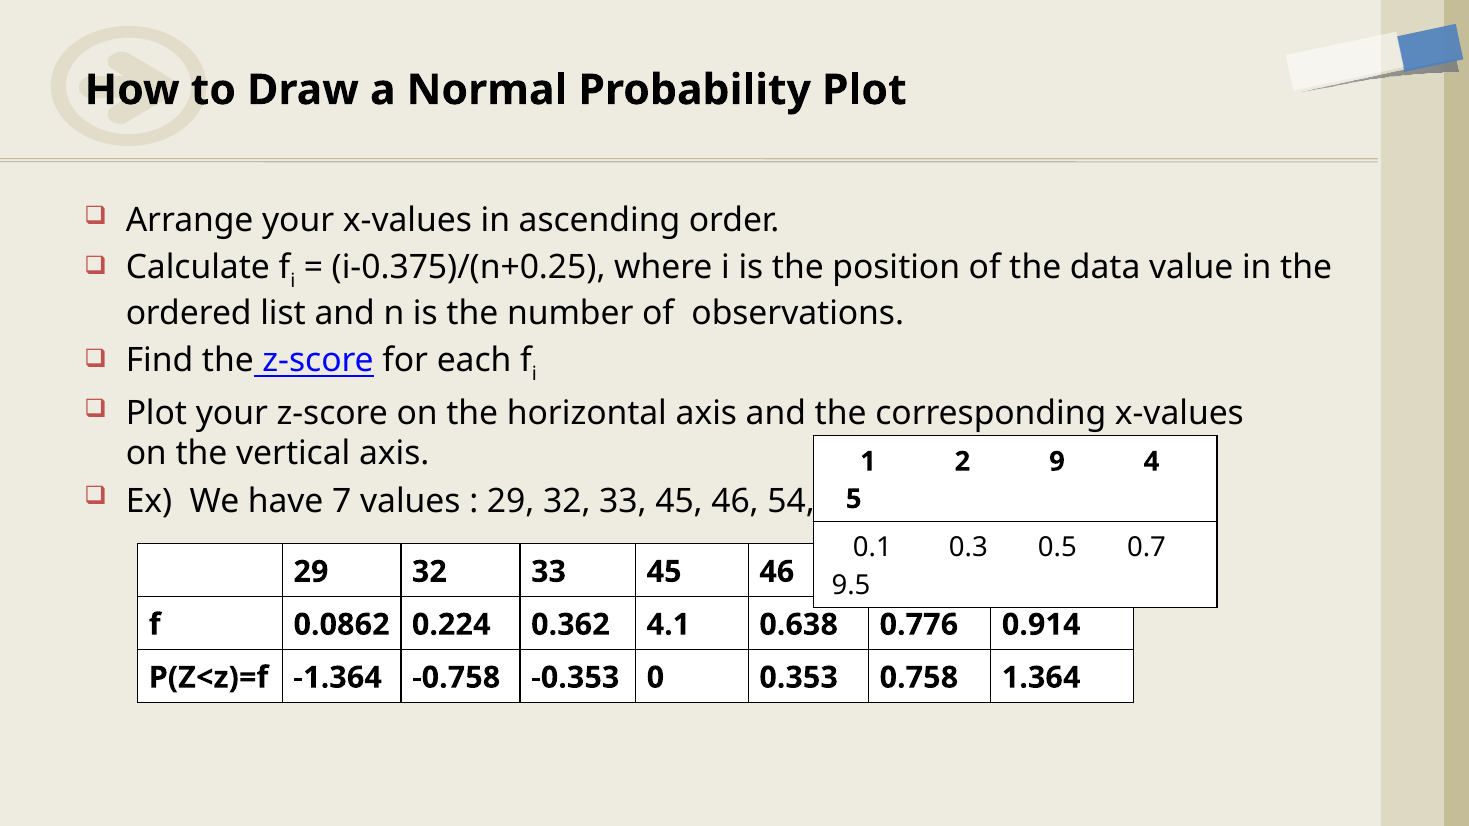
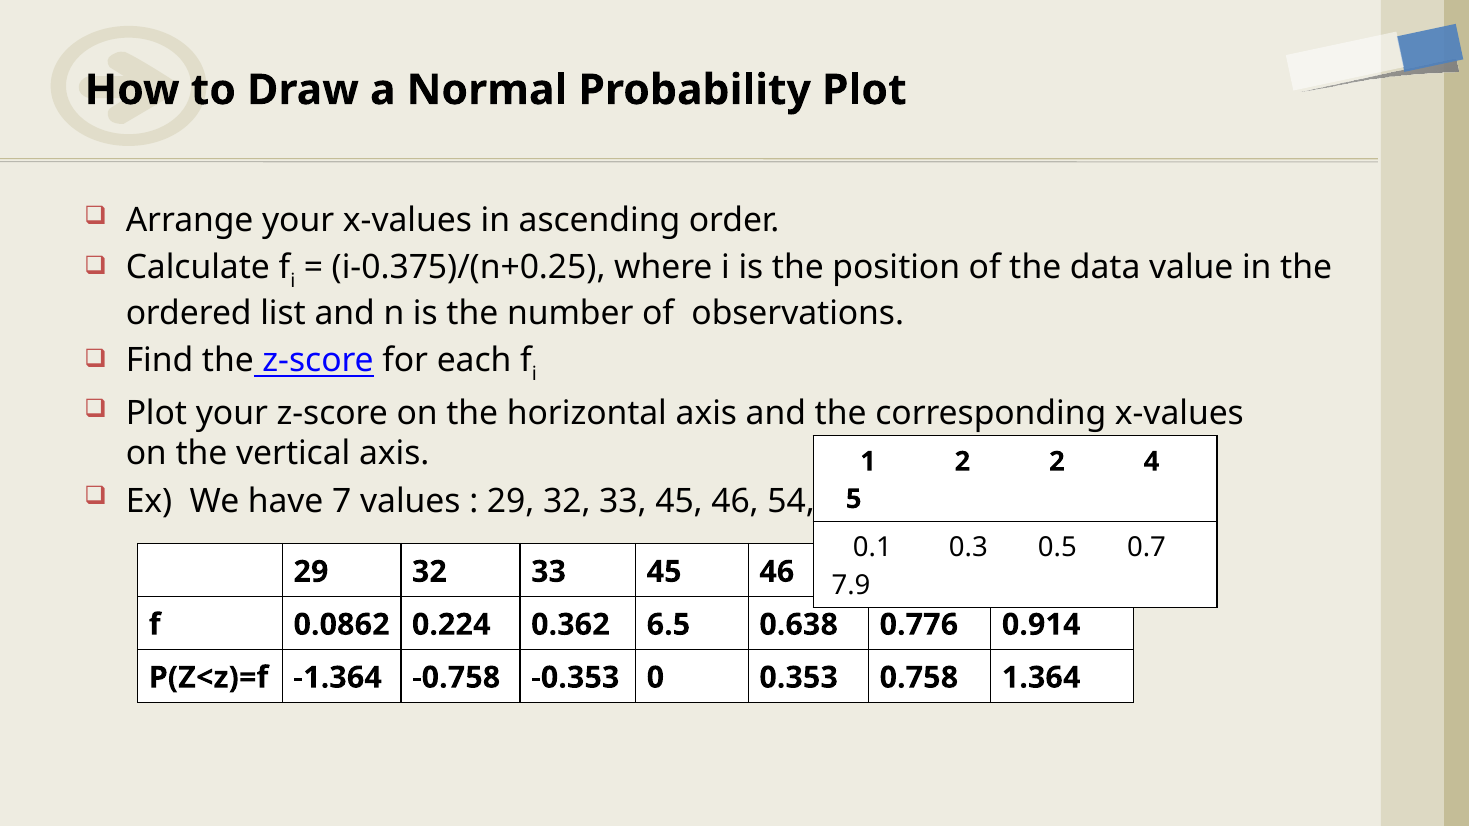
2 9: 9 -> 2 (1057, 462)
9.5: 9.5 -> 7.9 (851, 585)
4.1: 4.1 -> 6.5 (668, 625)
